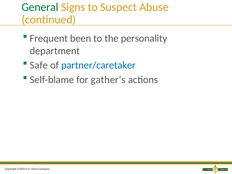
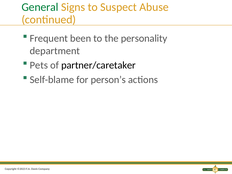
Safe: Safe -> Pets (39, 65)
partner/caretaker colour: blue -> black (98, 65)
gather’s: gather’s -> person’s (108, 80)
